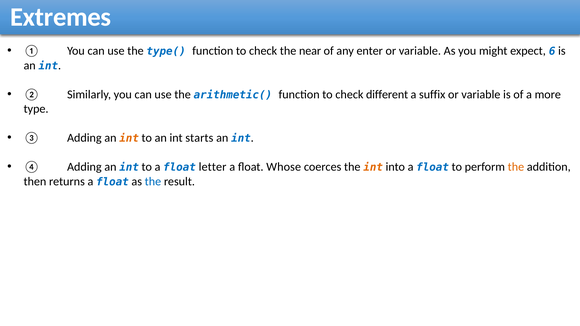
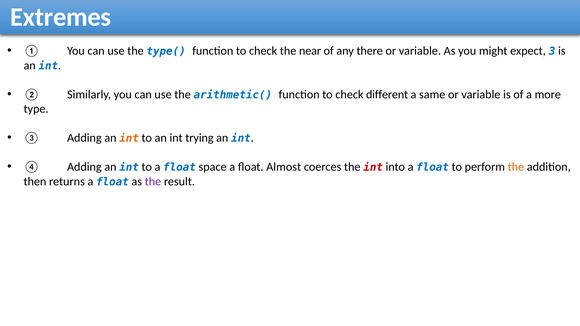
enter: enter -> there (370, 51)
6: 6 -> 3 (552, 51)
suffix: suffix -> same (432, 95)
starts: starts -> trying (199, 138)
letter: letter -> space (213, 167)
Whose: Whose -> Almost (284, 167)
int colour: orange -> red (373, 167)
the colour: blue -> purple (153, 182)
